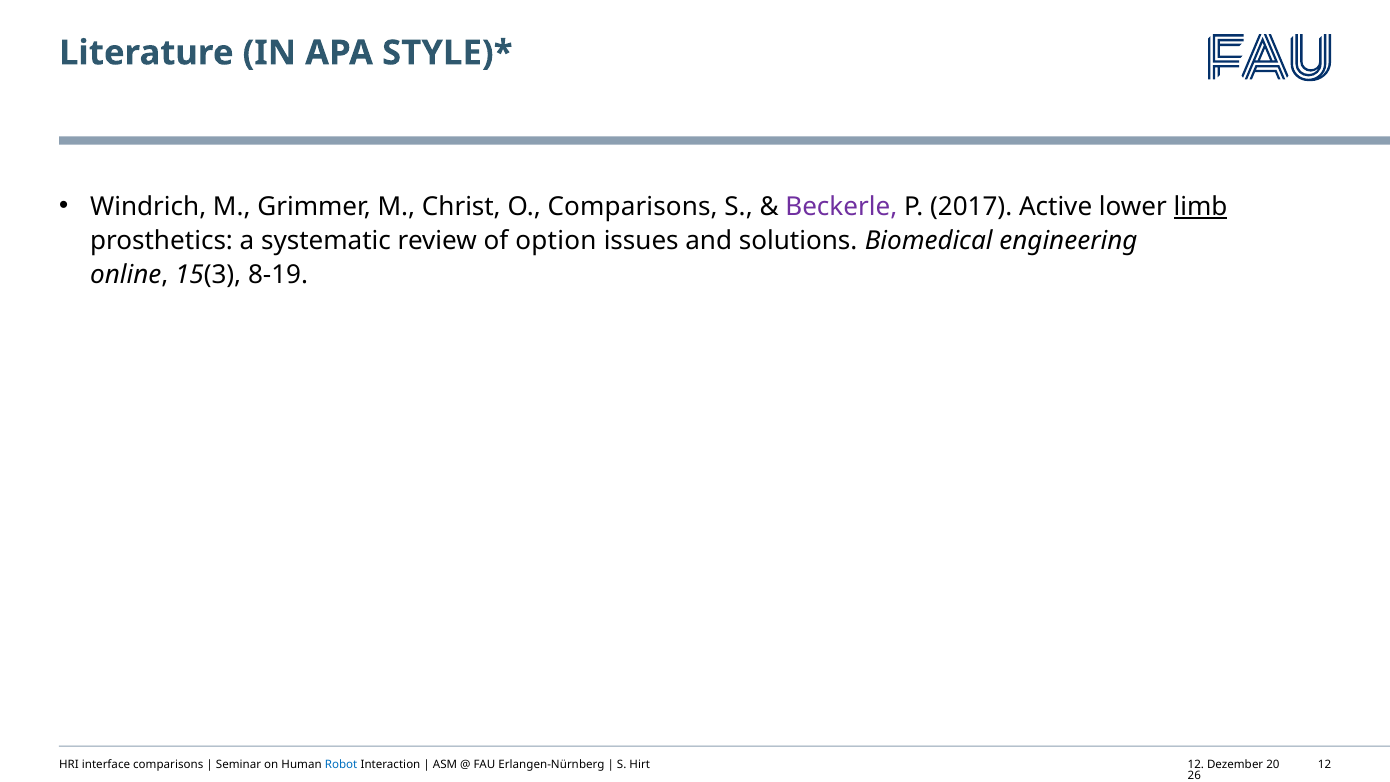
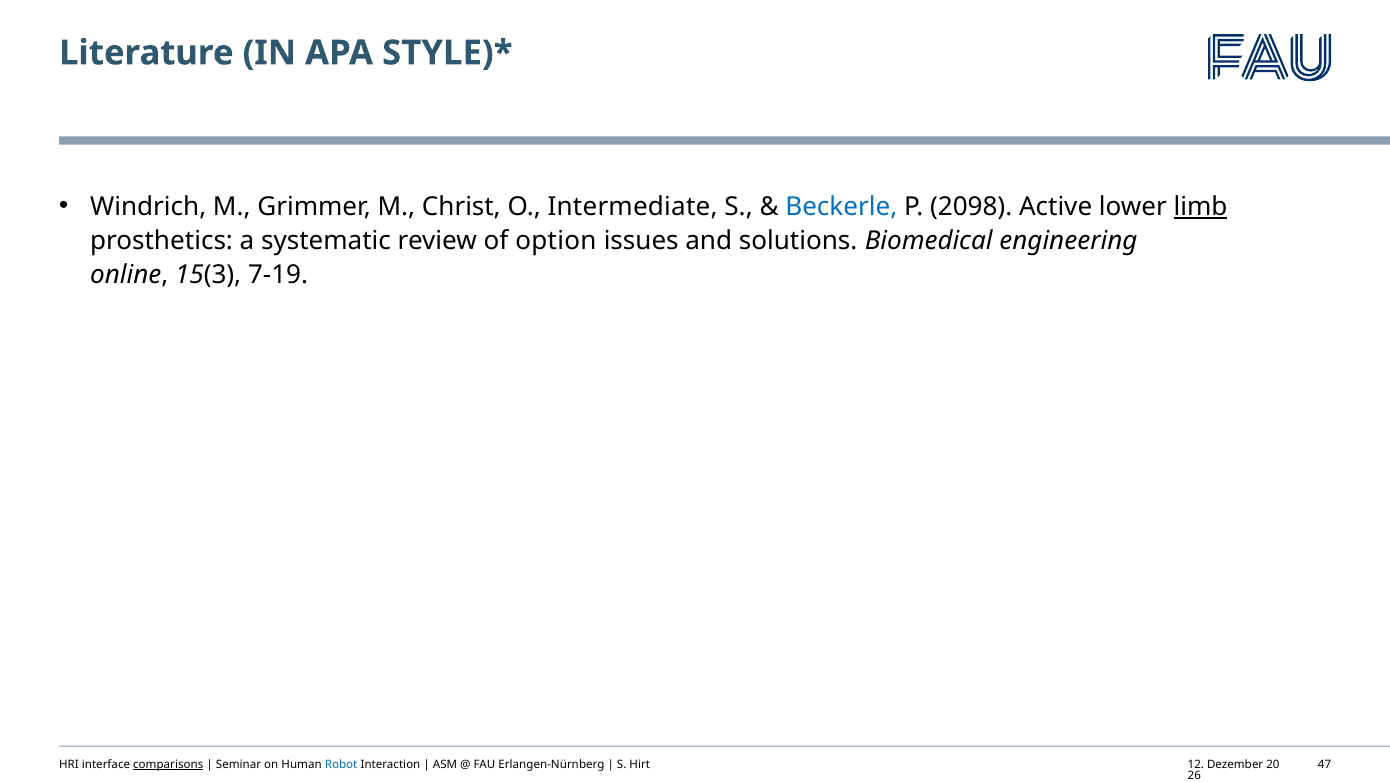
O Comparisons: Comparisons -> Intermediate (633, 207)
Beckerle colour: purple -> blue (841, 207)
2017: 2017 -> 2098 (971, 207)
8-19: 8-19 -> 7-19 (278, 275)
comparisons underline: none -> present (168, 764)
Hirt 12: 12 -> 47 (1325, 764)
